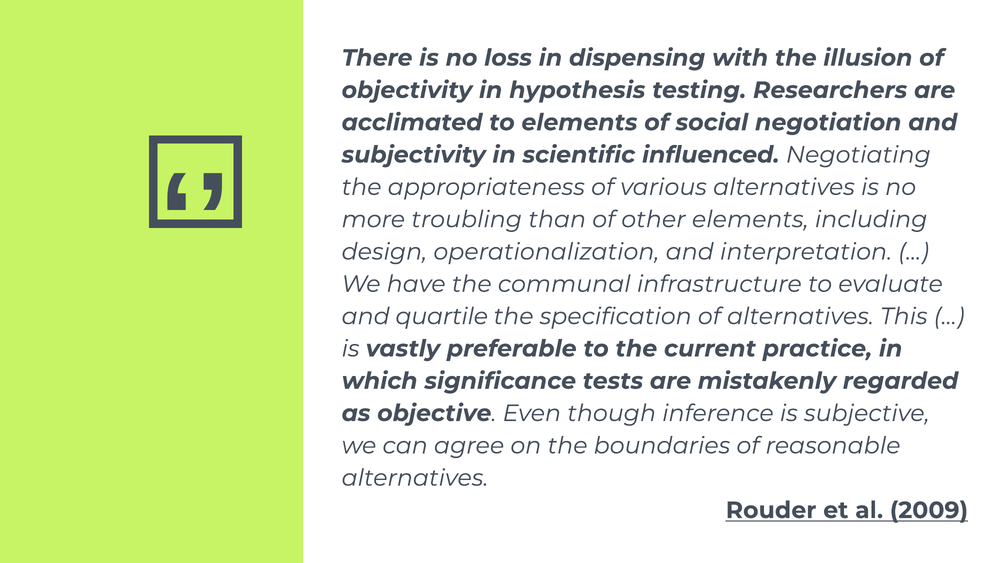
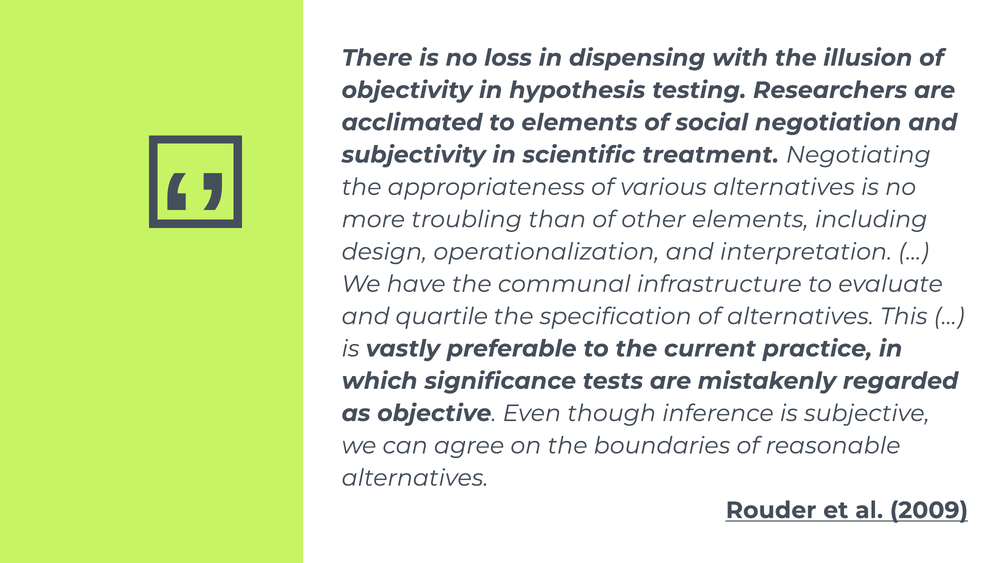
influenced: influenced -> treatment (711, 155)
